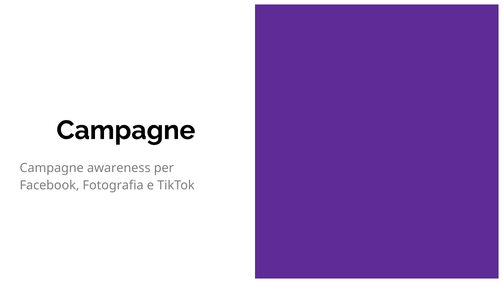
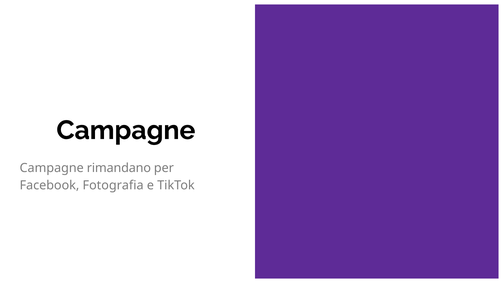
awareness: awareness -> rimandano (119, 168)
